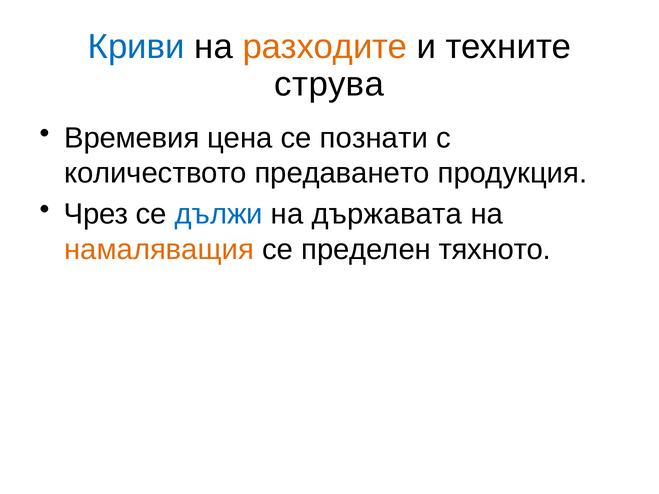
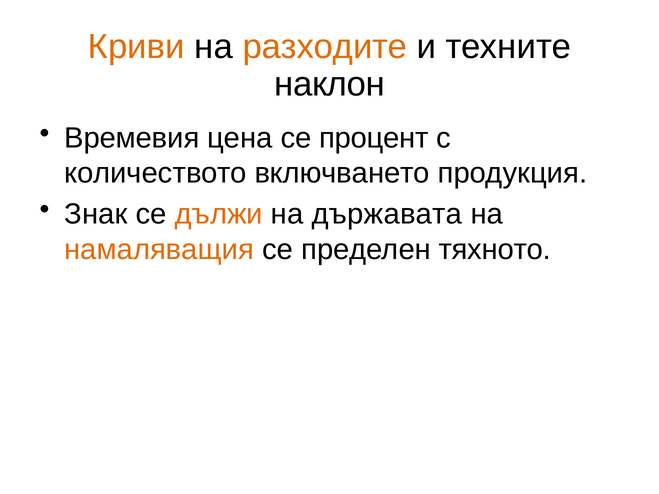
Криви colour: blue -> orange (136, 47)
струва: струва -> наклон (330, 84)
познати: познати -> процент (374, 138)
предаването: предаването -> включването (342, 173)
Чрез: Чрез -> Знак (96, 214)
дължи colour: blue -> orange (219, 214)
